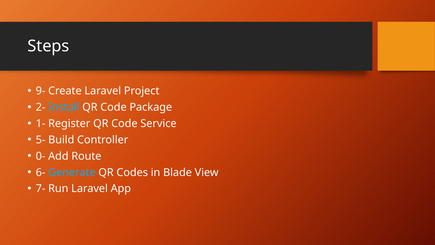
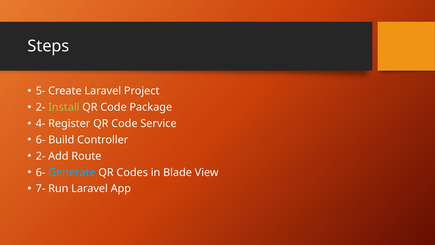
9-: 9- -> 5- (41, 91)
Install colour: light blue -> light green (64, 107)
1-: 1- -> 4- (41, 123)
5-: 5- -> 6- (41, 140)
0-: 0- -> 2- (41, 156)
